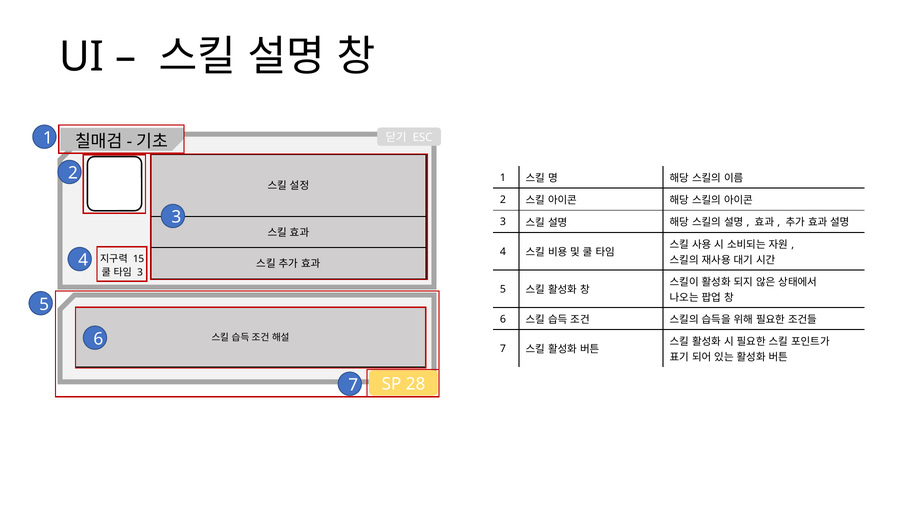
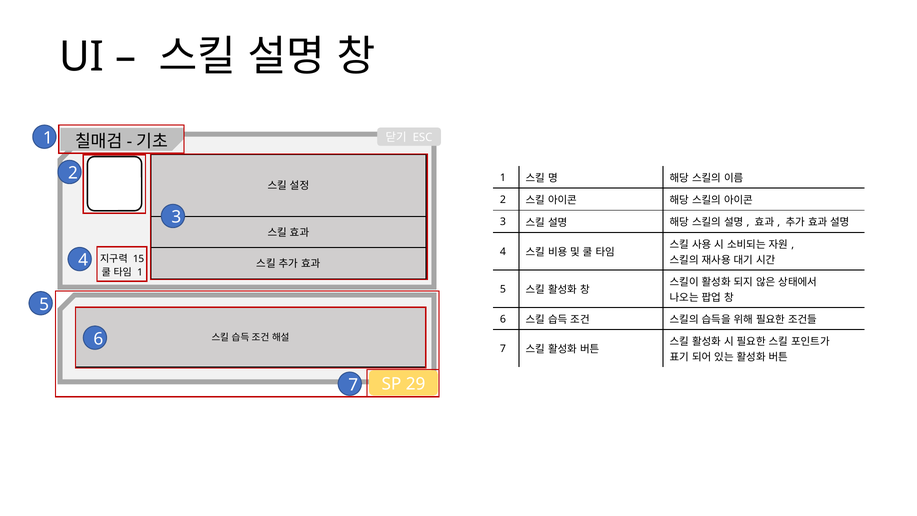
3: 3 -> 1 (140, 272)
28: 28 -> 29 (416, 384)
